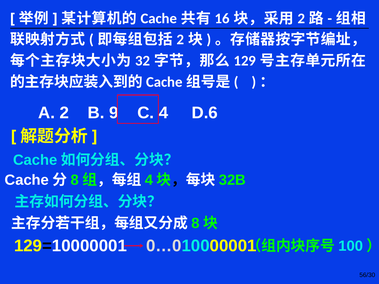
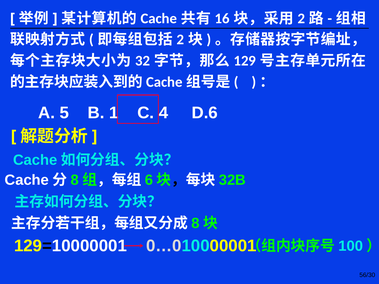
A 2: 2 -> 5 (64, 113)
9: 9 -> 1 (114, 113)
4: 4 -> 6 (149, 180)
